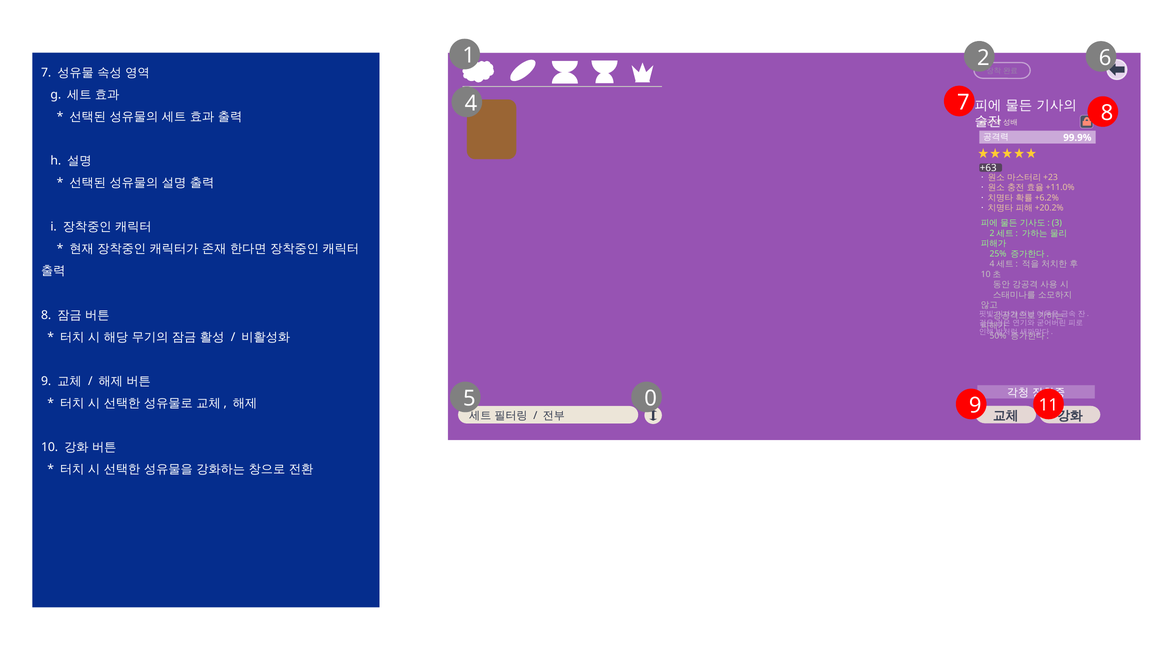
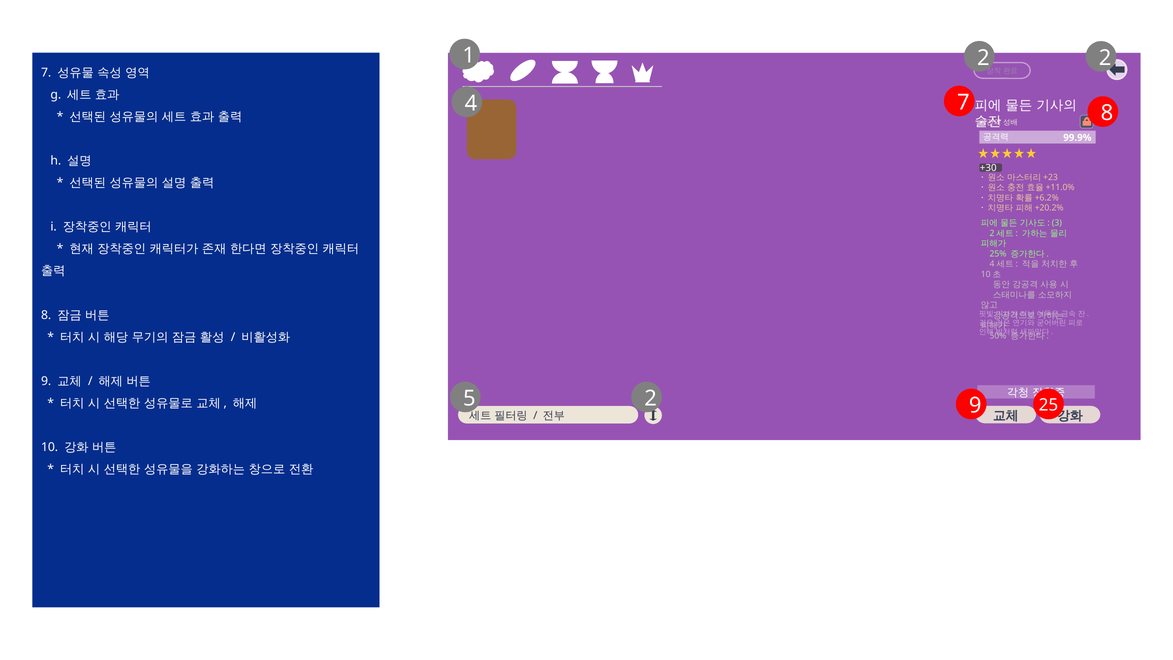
2 6: 6 -> 2 (1105, 58)
+63: +63 -> +30 (988, 168)
5 0: 0 -> 2 (651, 398)
11: 11 -> 25 (1048, 405)
